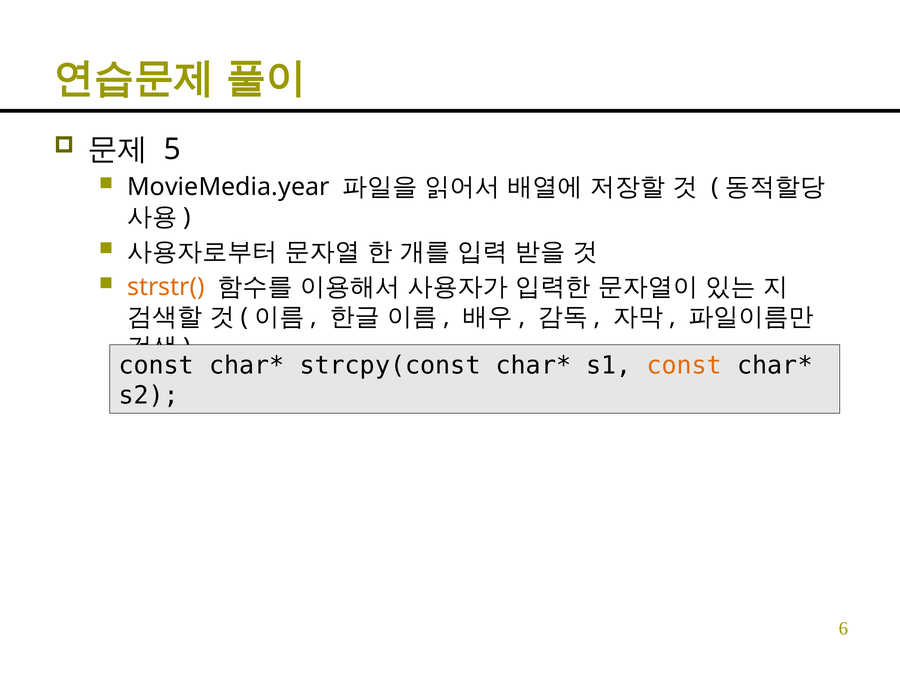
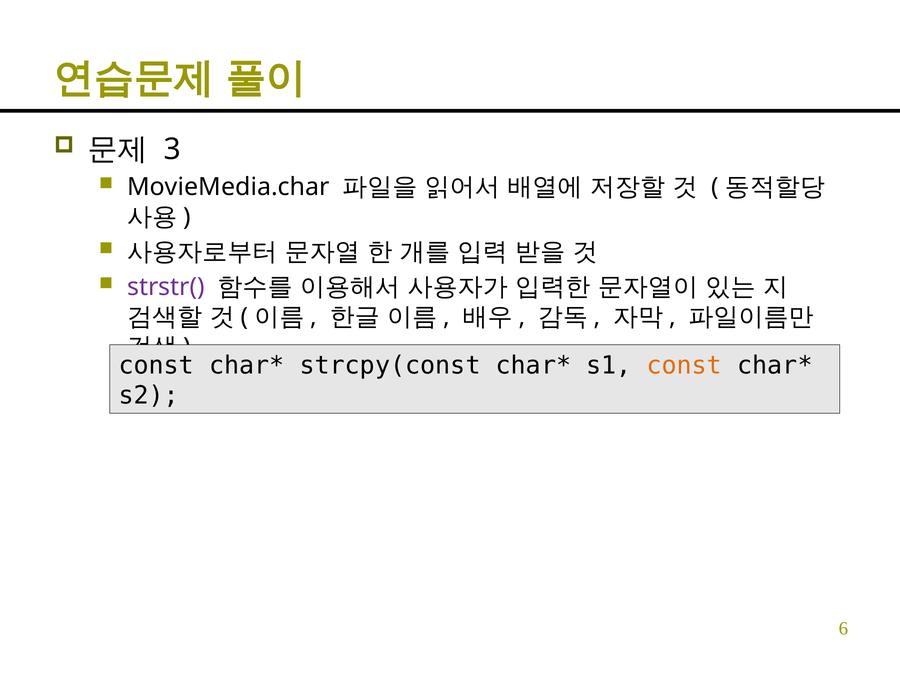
5: 5 -> 3 (172, 149)
MovieMedia.year: MovieMedia.year -> MovieMedia.char (228, 187)
strstr( colour: orange -> purple (166, 287)
